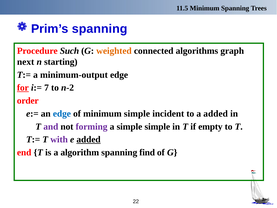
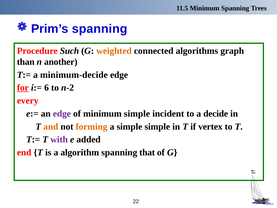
next: next -> than (26, 62)
starting: starting -> another (61, 62)
minimum-output: minimum-output -> minimum-decide (74, 75)
7: 7 -> 6 (47, 88)
order: order -> every (28, 101)
edge colour: blue -> purple (62, 113)
a added: added -> decide (216, 113)
and colour: purple -> orange (51, 126)
forming colour: purple -> orange (92, 126)
empty: empty -> vertex (210, 126)
added underline: present -> none (89, 139)
find: find -> that (147, 152)
